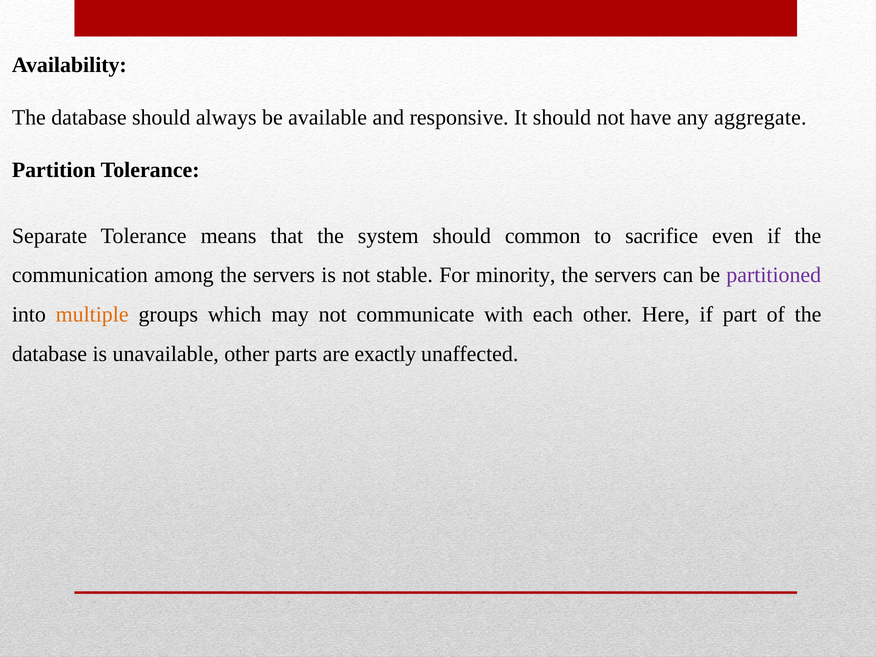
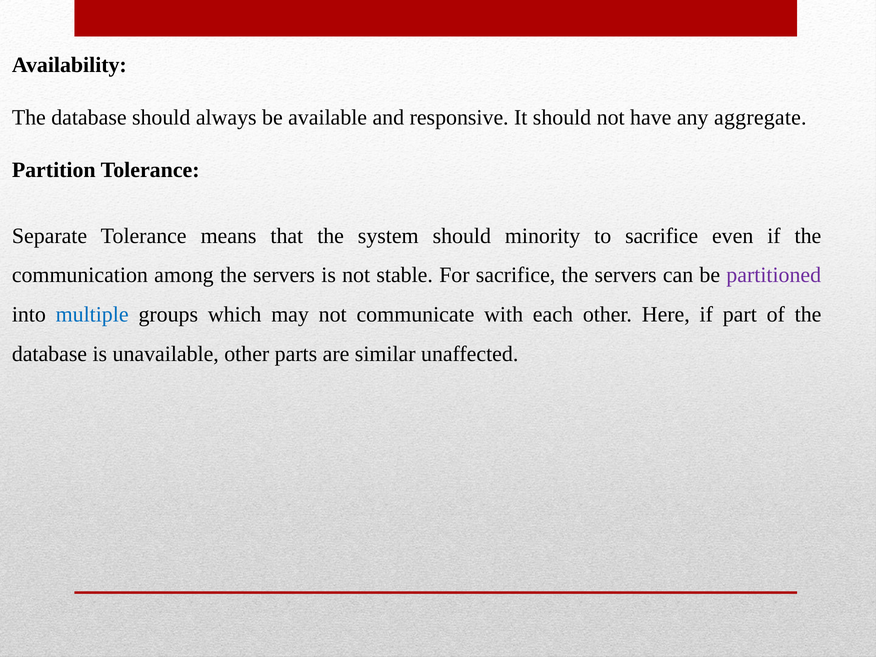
common: common -> minority (543, 236)
For minority: minority -> sacrifice (516, 275)
multiple colour: orange -> blue (92, 315)
exactly: exactly -> similar (385, 354)
